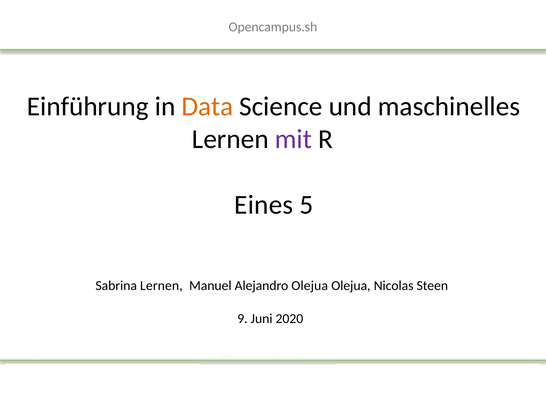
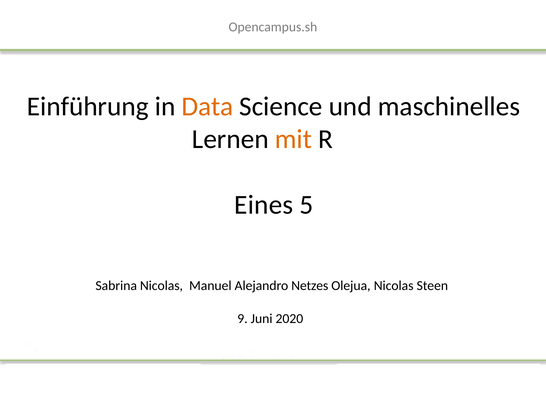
mit colour: purple -> orange (293, 139)
Sabrina Lernen: Lernen -> Nicolas (161, 285)
Alejandro Olejua: Olejua -> Netzes (310, 285)
